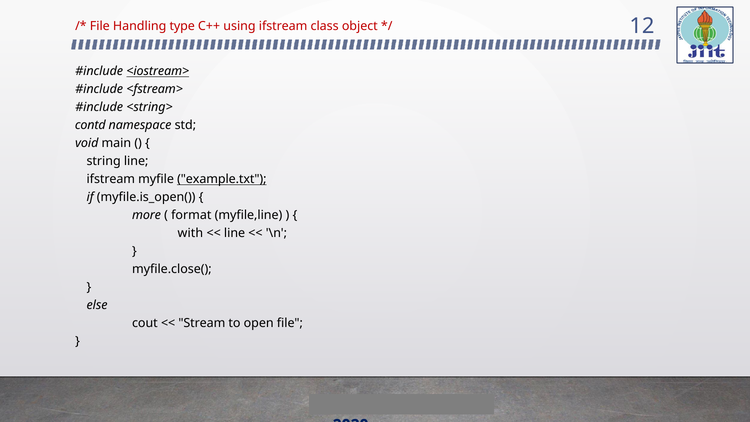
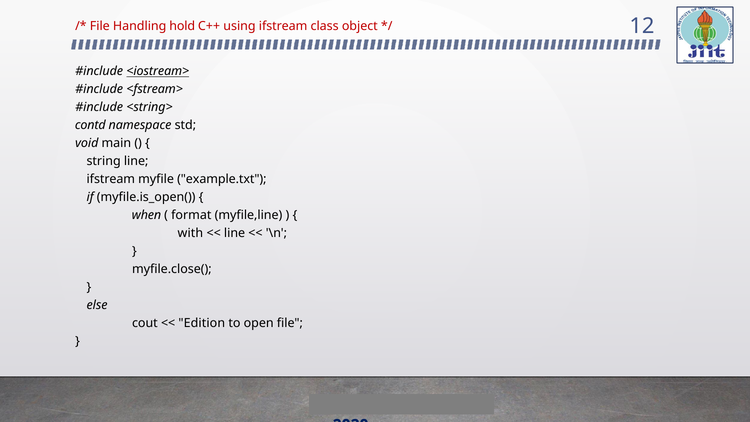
type: type -> hold (182, 26)
example.txt underline: present -> none (222, 179)
more: more -> when (147, 215)
Stream: Stream -> Edition (202, 323)
